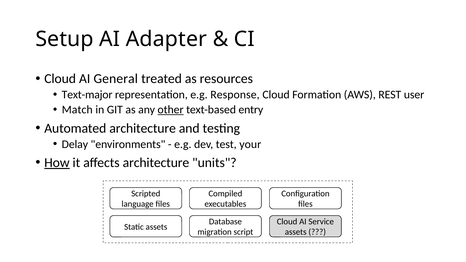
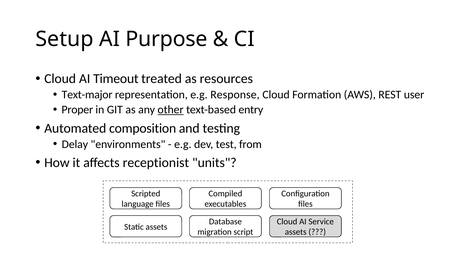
Adapter: Adapter -> Purpose (167, 39)
General: General -> Timeout (116, 79)
Match: Match -> Proper (77, 110)
Automated architecture: architecture -> composition (143, 128)
your: your -> from (250, 144)
How underline: present -> none (57, 163)
affects architecture: architecture -> receptionist (156, 163)
